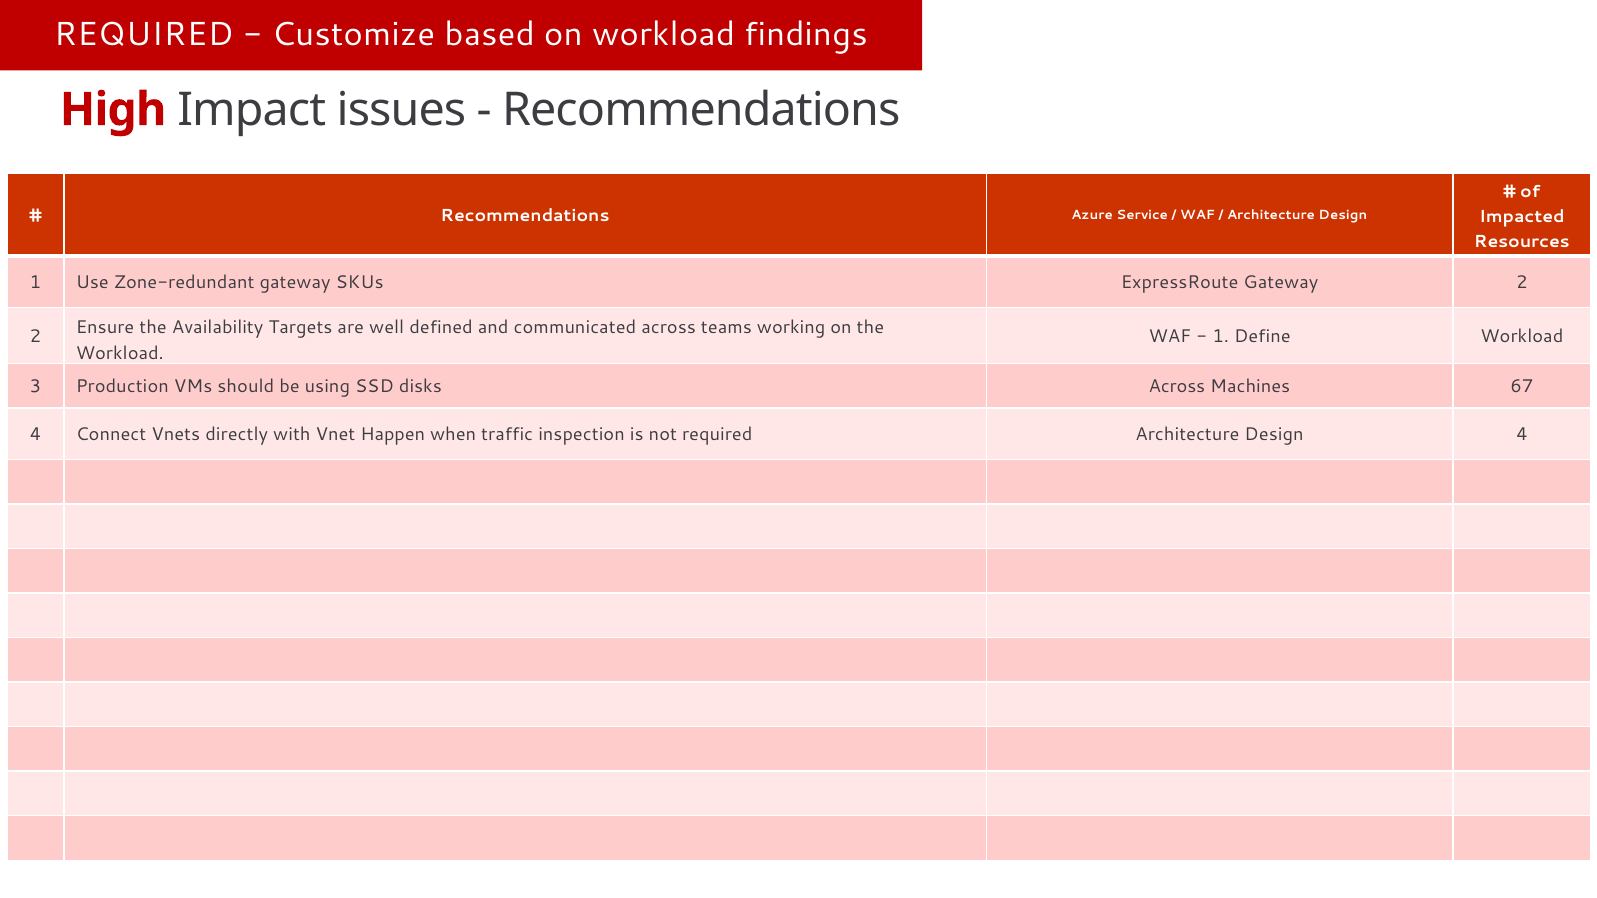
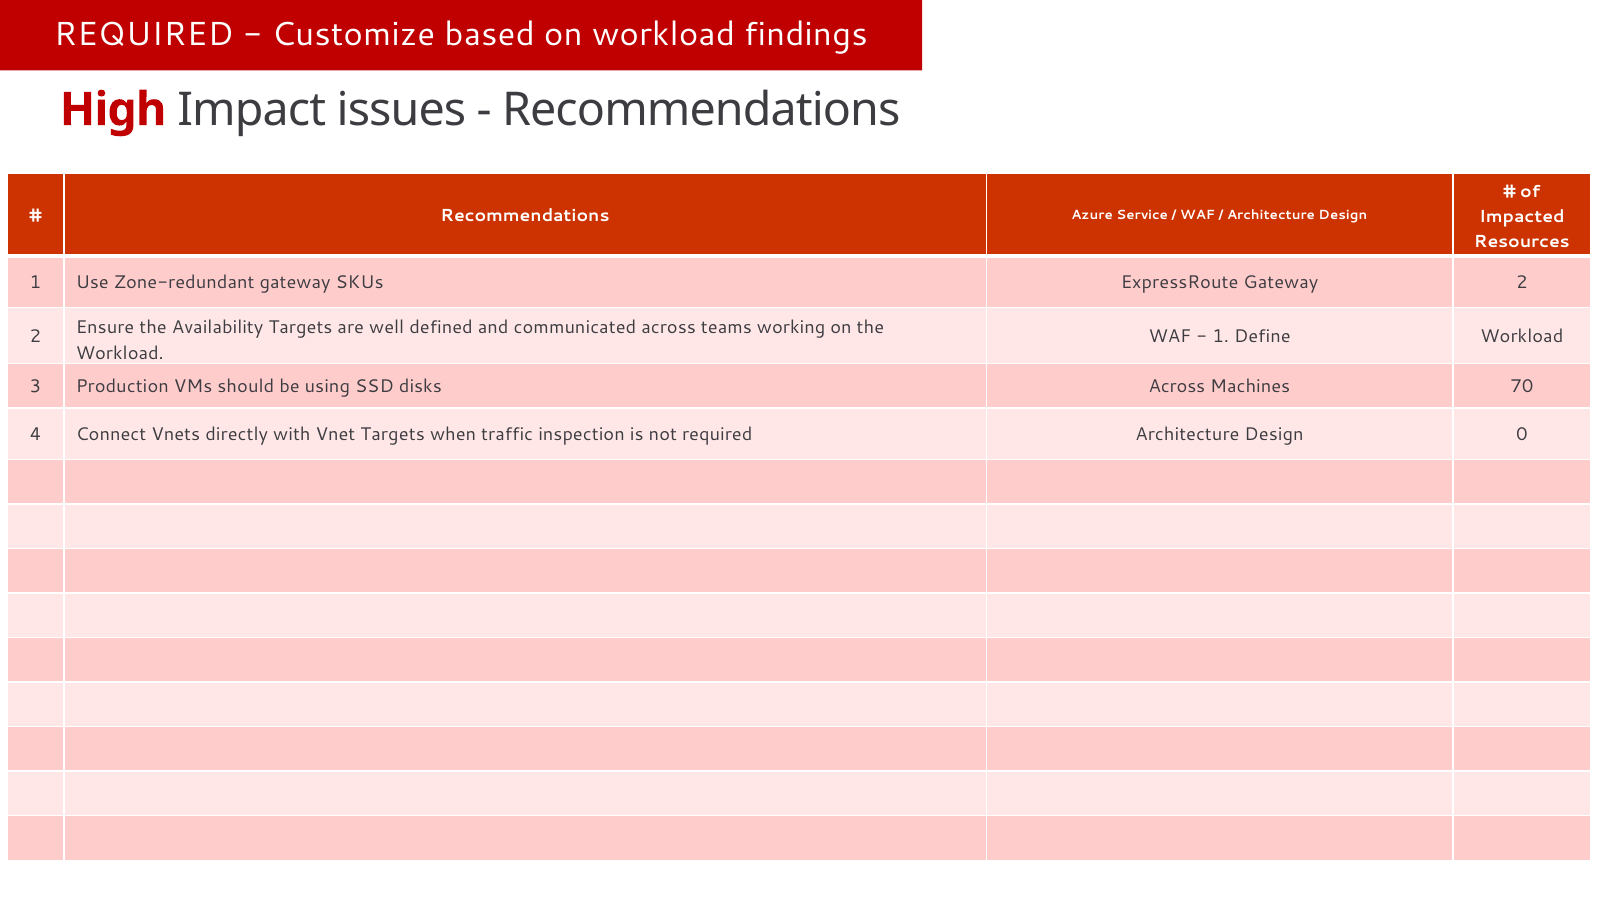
67: 67 -> 70 (1522, 387)
Vnet Happen: Happen -> Targets (393, 435)
Design 4: 4 -> 0 (1522, 435)
